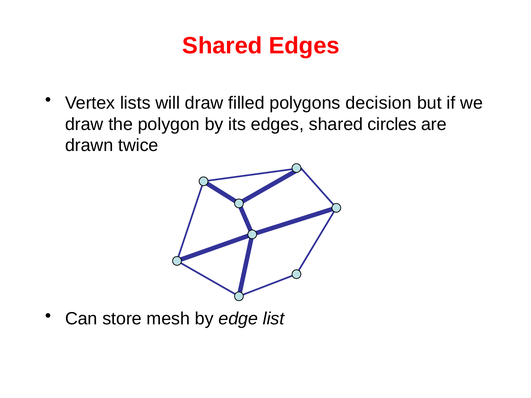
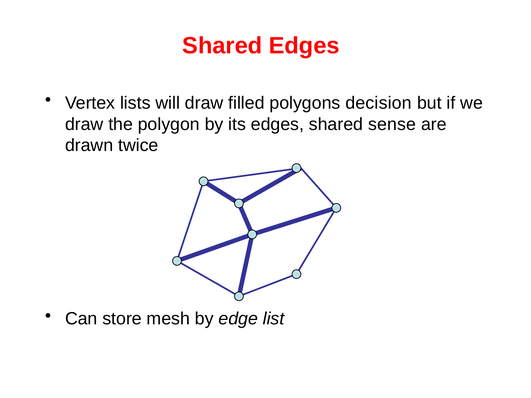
circles: circles -> sense (392, 124)
